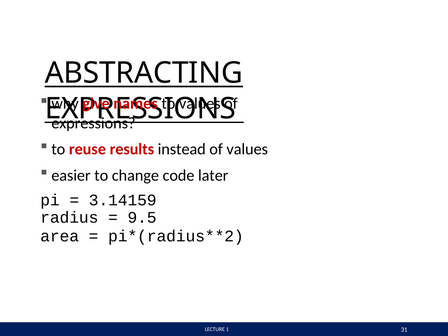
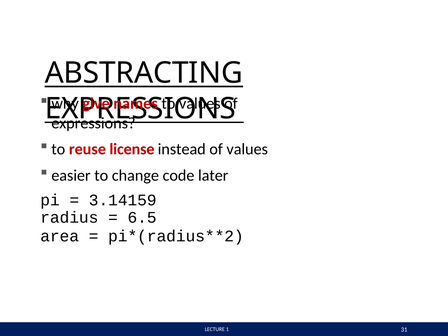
results: results -> license (132, 149)
9.5: 9.5 -> 6.5 (142, 218)
